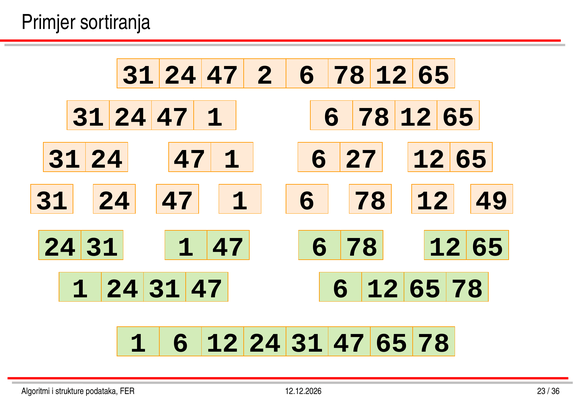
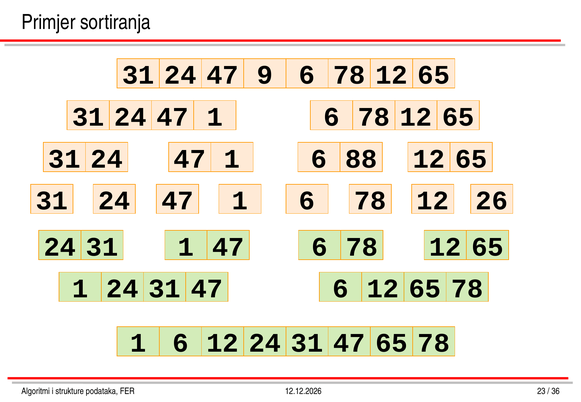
2: 2 -> 9 (265, 75)
27: 27 -> 88 (361, 159)
49: 49 -> 26 (492, 201)
